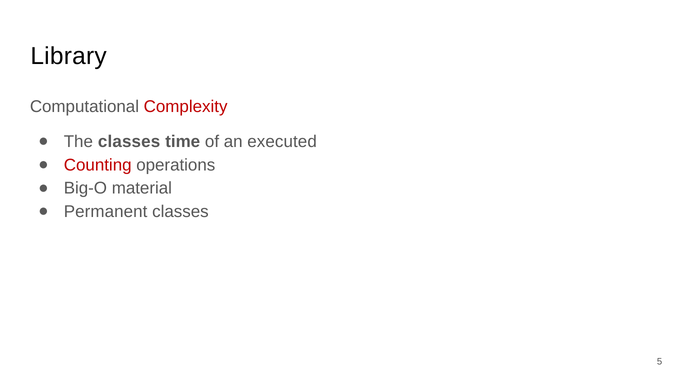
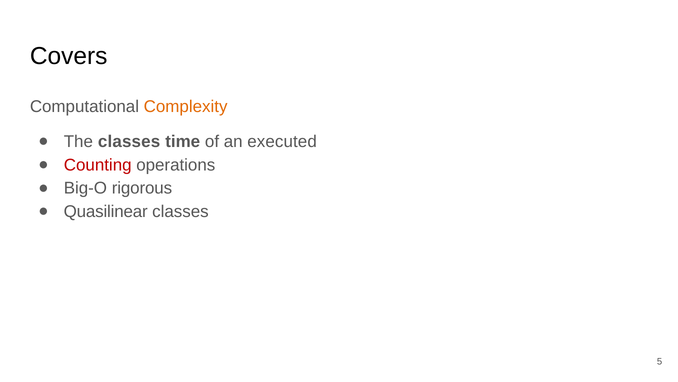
Library: Library -> Covers (69, 56)
Complexity colour: red -> orange (186, 107)
material: material -> rigorous (142, 188)
Permanent: Permanent -> Quasilinear (106, 211)
